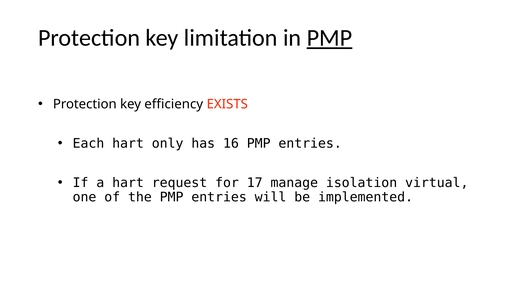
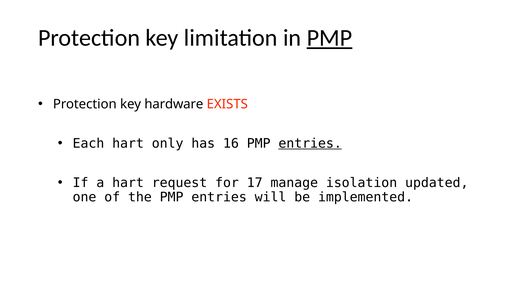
efficiency: efficiency -> hardware (174, 104)
entries underline: none -> present (310, 143)
virtual: virtual -> updated (437, 183)
